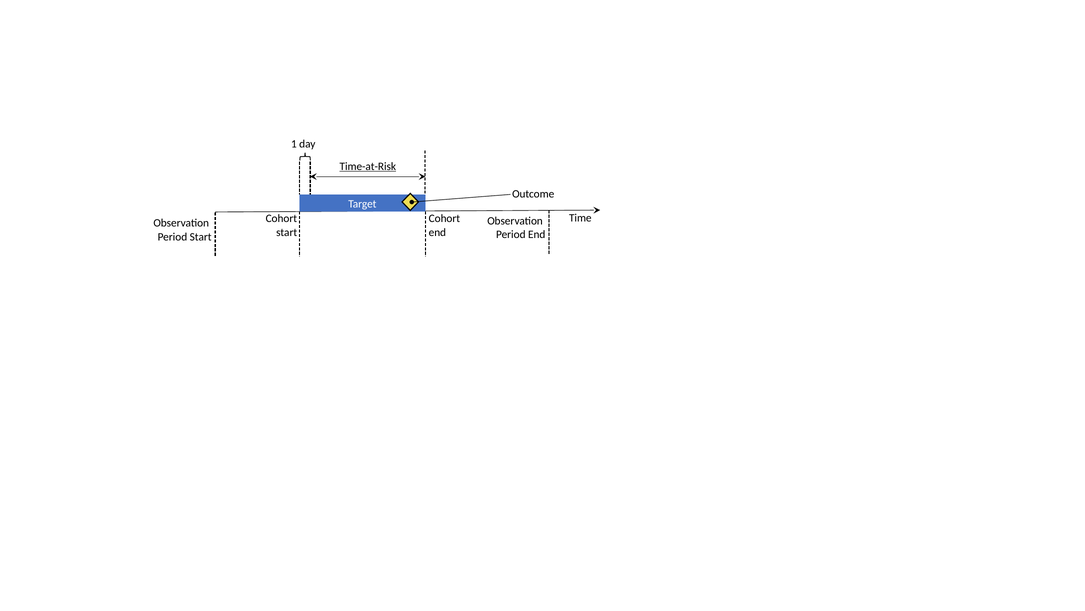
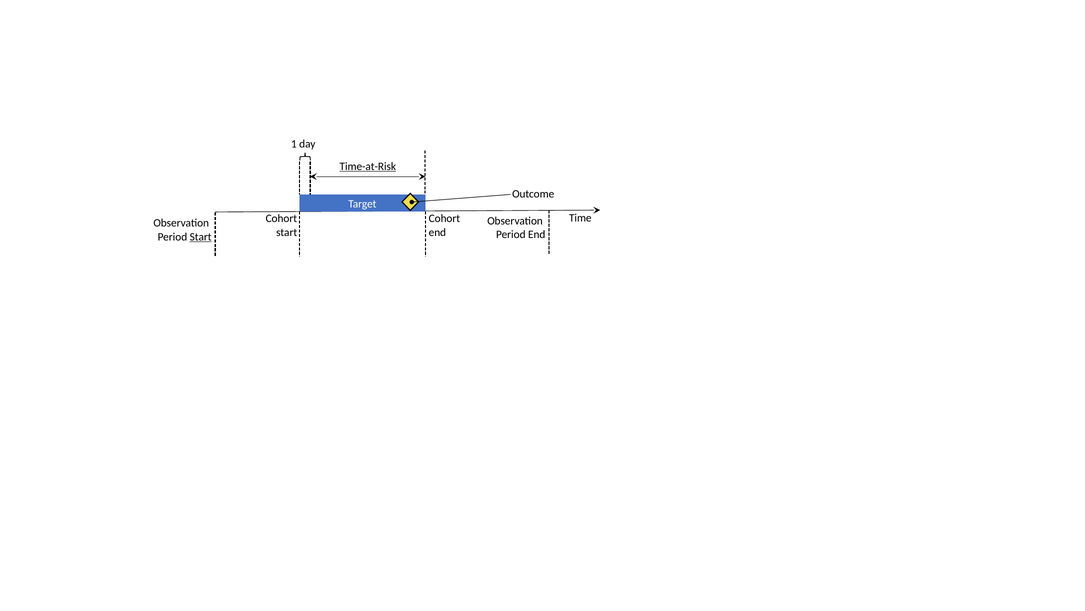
Start underline: none -> present (201, 237)
